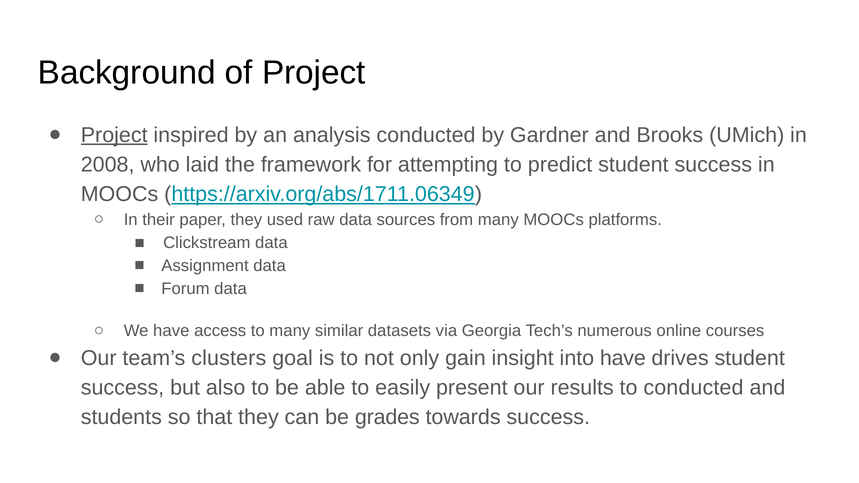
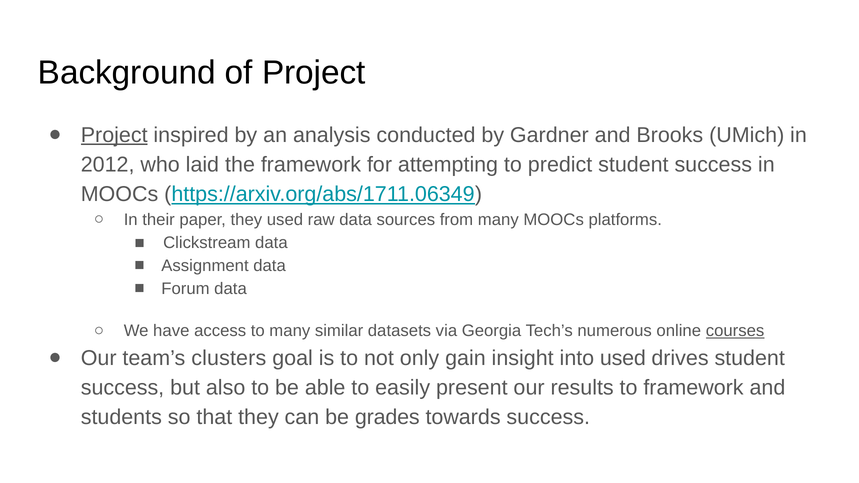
2008: 2008 -> 2012 (108, 165)
courses underline: none -> present (735, 331)
into have: have -> used (623, 358)
to conducted: conducted -> framework (694, 388)
